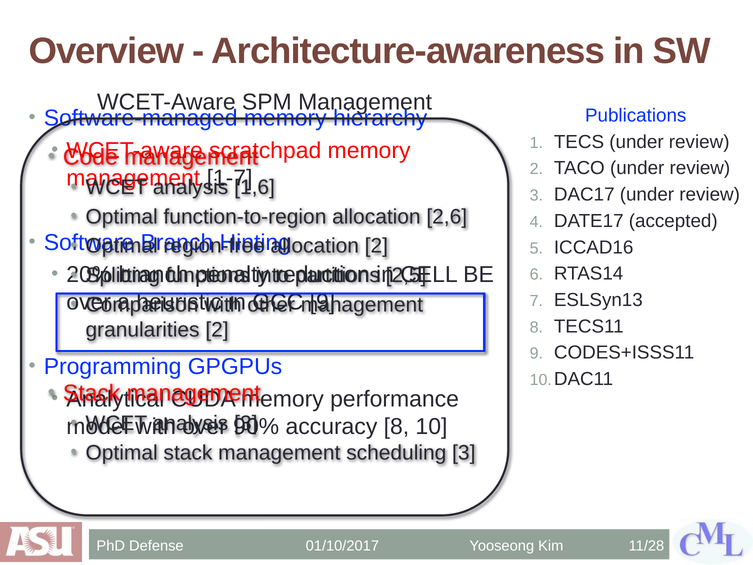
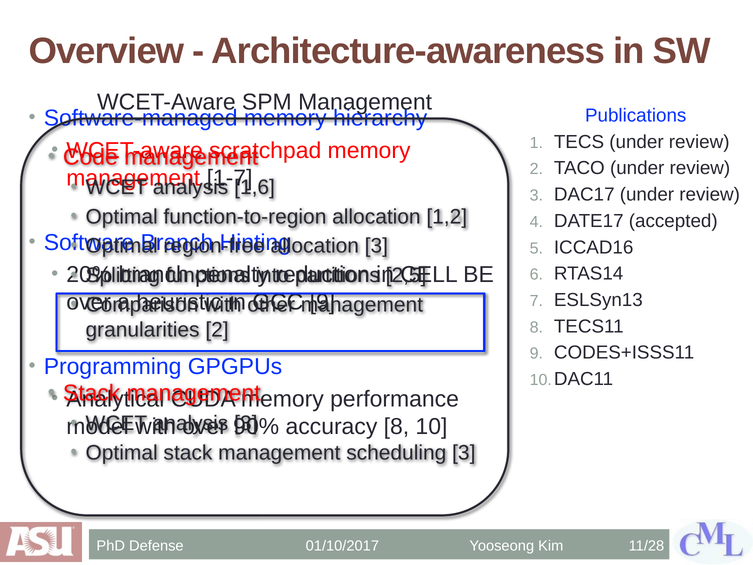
2,6: 2,6 -> 1,2 (447, 217)
allocation 2: 2 -> 3 (376, 246)
